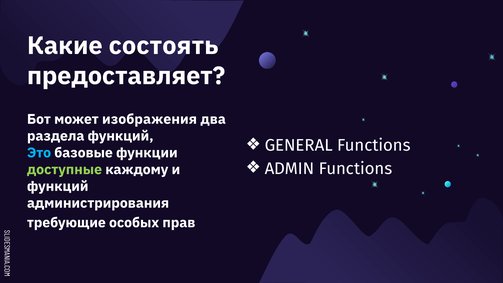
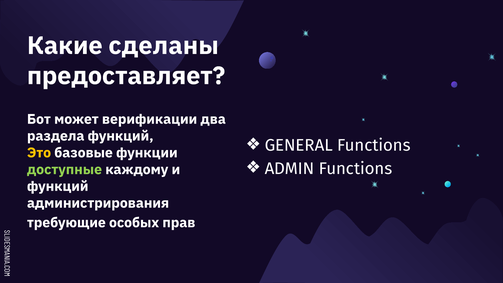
состоять: состоять -> сделаны (164, 46)
изображения: изображения -> верификации (150, 119)
Это colour: light blue -> yellow (39, 153)
